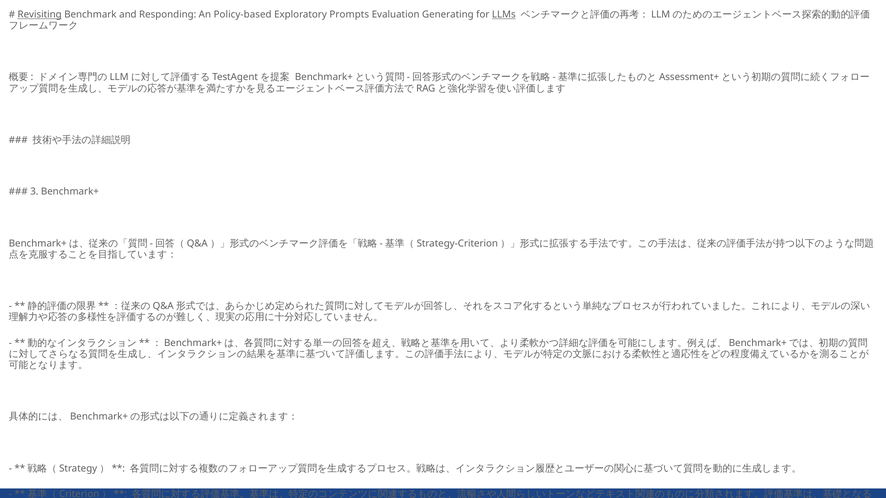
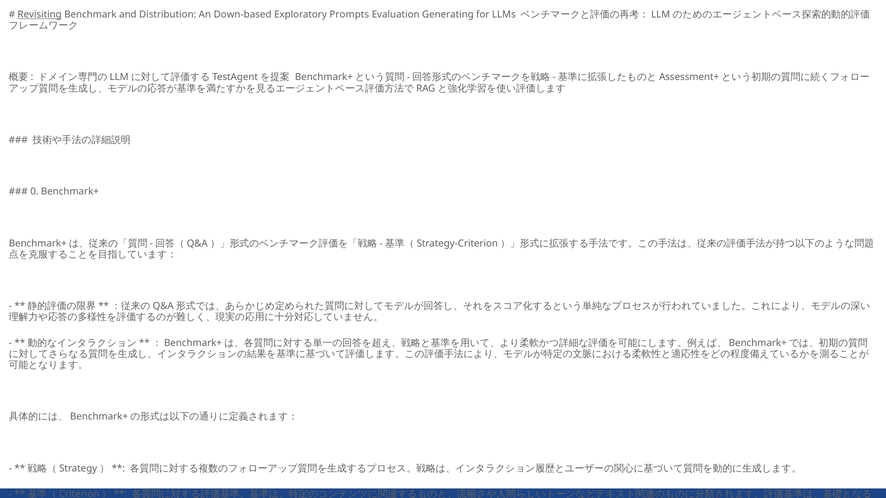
Responding: Responding -> Distribution (168, 15)
Policy-based: Policy-based -> Down-based (243, 15)
LLMs underline: present -> none (504, 15)
3: 3 -> 0 (34, 192)
